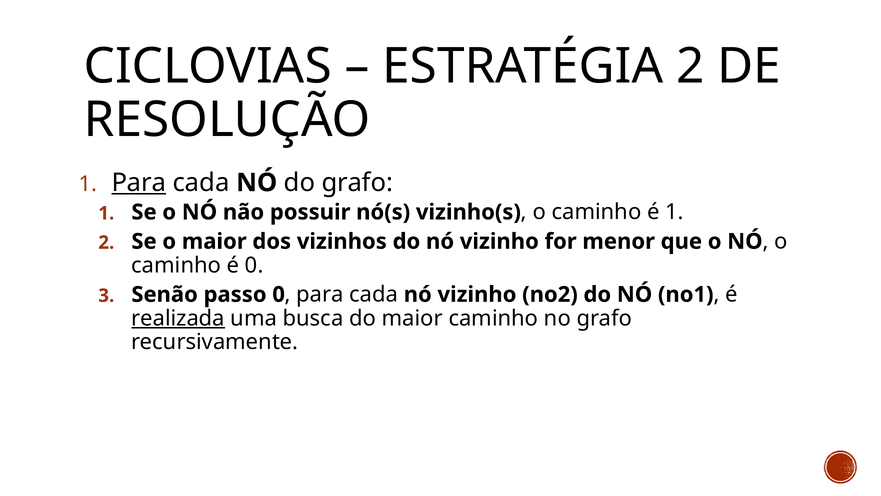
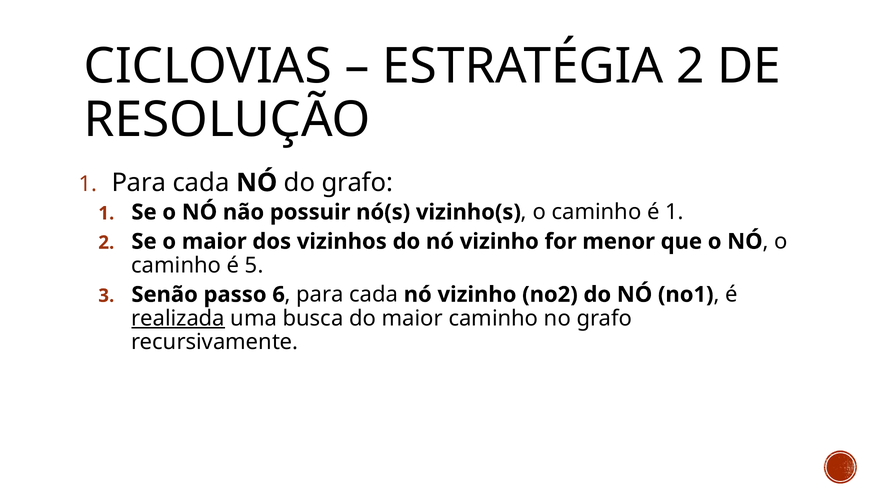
Para underline: present -> none (139, 183)
é 0: 0 -> 5 (254, 265)
passo 0: 0 -> 6 (279, 294)
